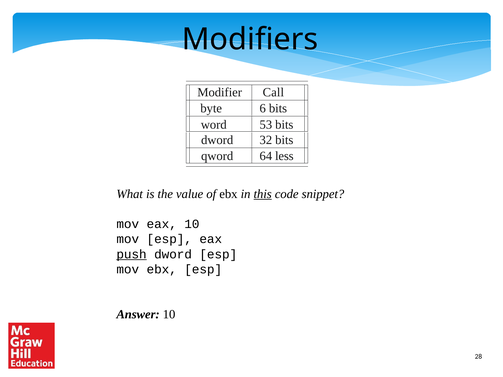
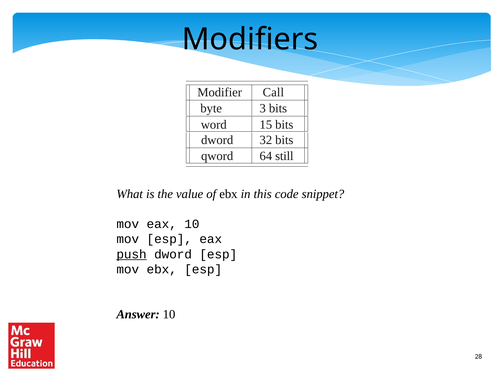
6: 6 -> 3 (263, 108)
53: 53 -> 15 (266, 125)
less: less -> still (284, 156)
this underline: present -> none (263, 194)
